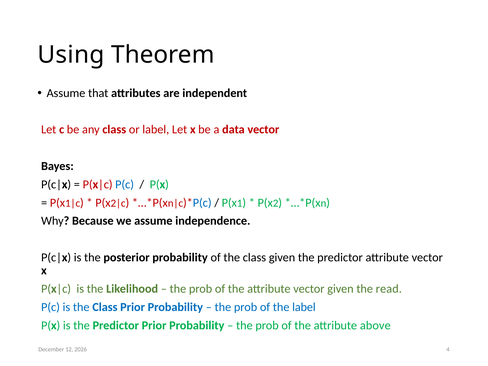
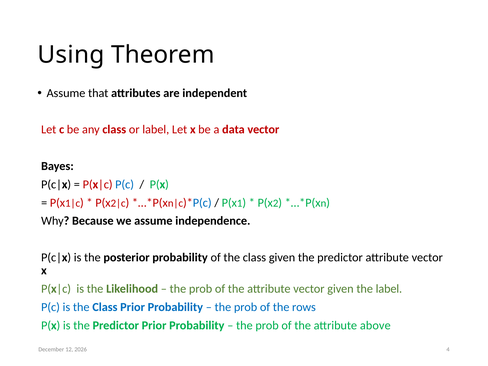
the read: read -> label (389, 289)
the label: label -> rows (304, 307)
